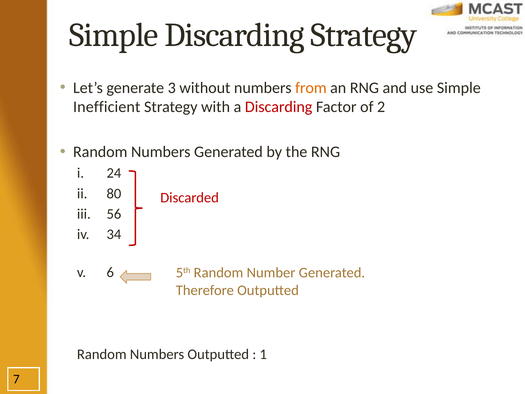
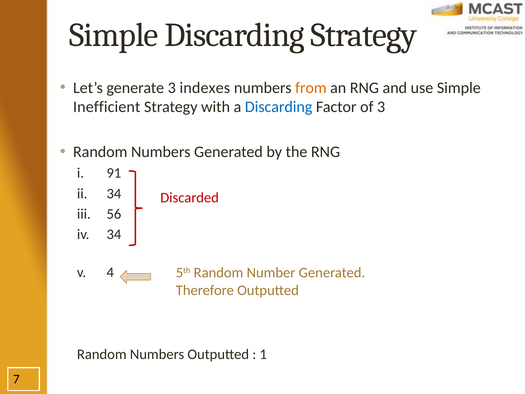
without: without -> indexes (205, 88)
Discarding colour: red -> blue (279, 107)
of 2: 2 -> 3 (381, 107)
24: 24 -> 91 (114, 173)
80: 80 -> 34 (114, 193)
6: 6 -> 4 (110, 272)
